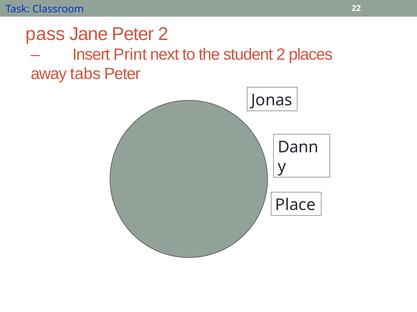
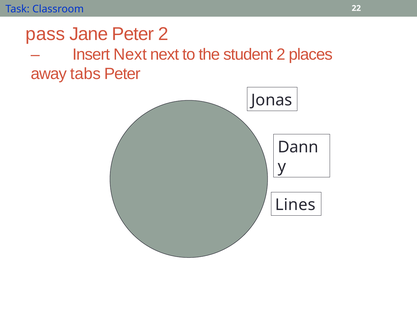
Insert Print: Print -> Next (130, 55)
Place: Place -> Lines (295, 205)
